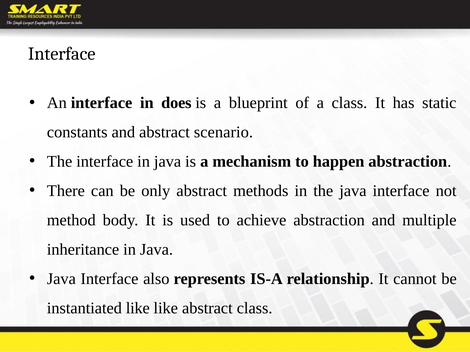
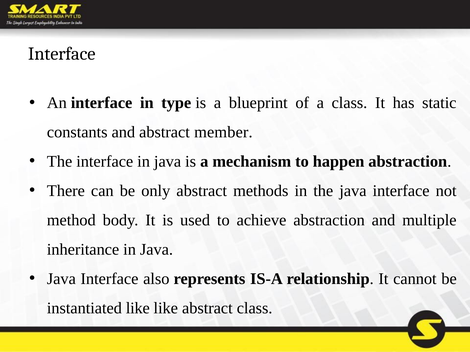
does: does -> type (176, 103)
scenario: scenario -> member (223, 132)
